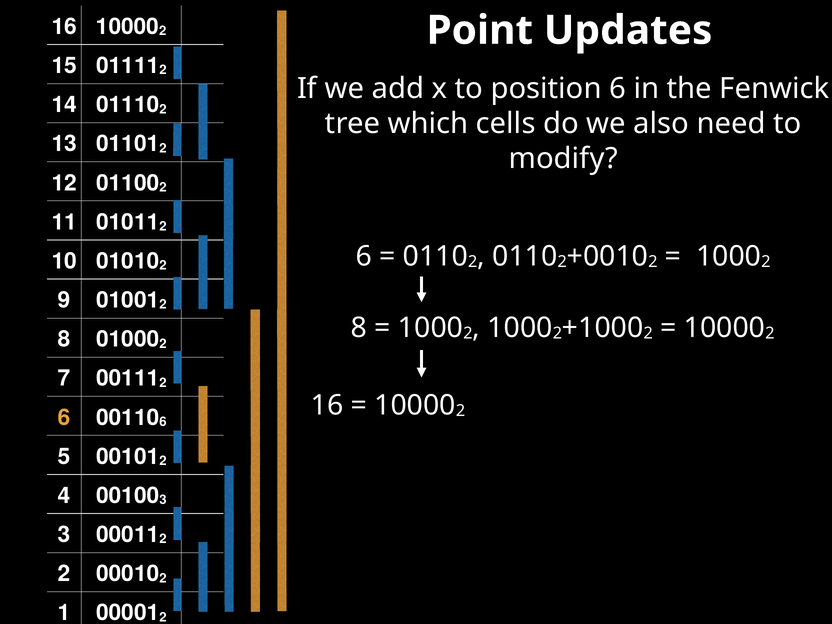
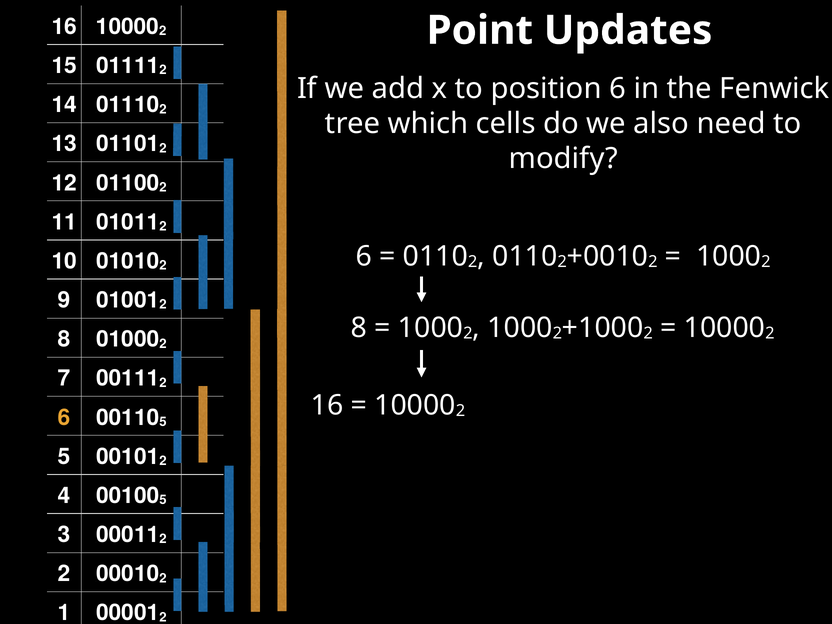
6: 6 -> 5 (163, 422)
3: 3 -> 5 (163, 500)
